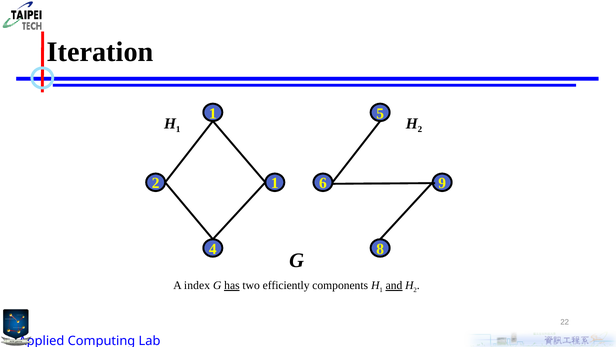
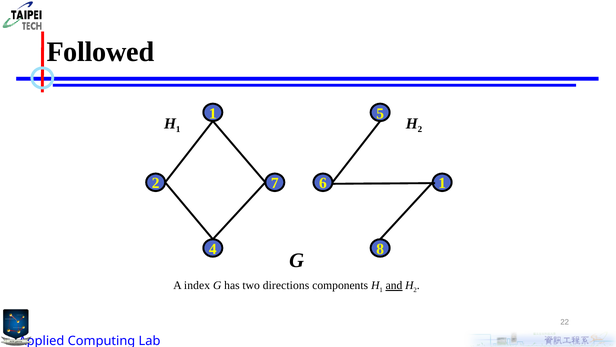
Iteration: Iteration -> Followed (100, 52)
2 1: 1 -> 7 (275, 183)
6 9: 9 -> 1 (442, 183)
has underline: present -> none (232, 285)
efficiently: efficiently -> directions (286, 285)
